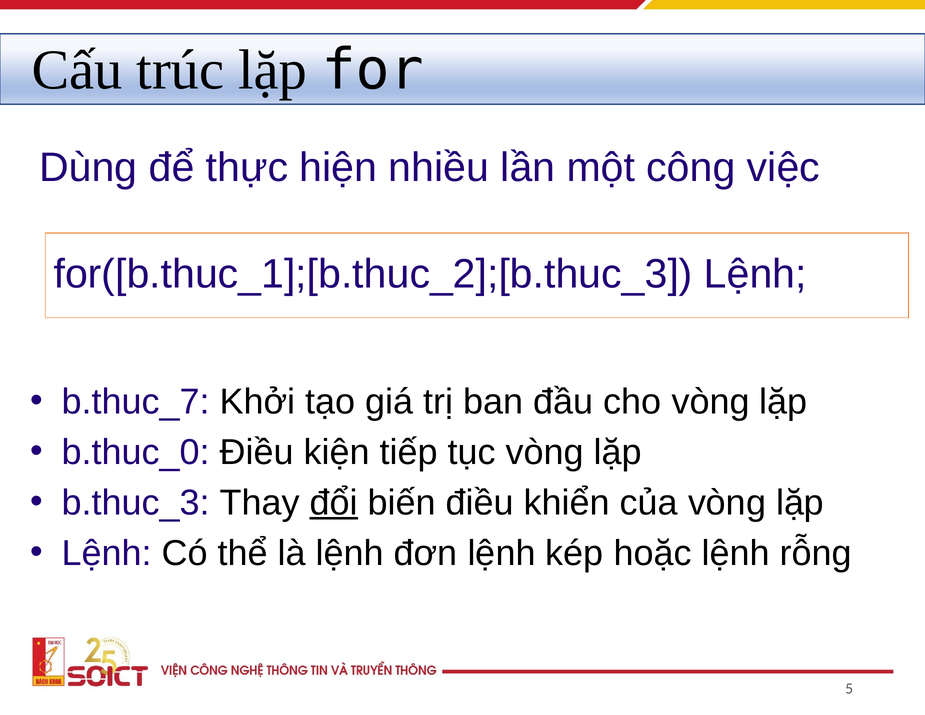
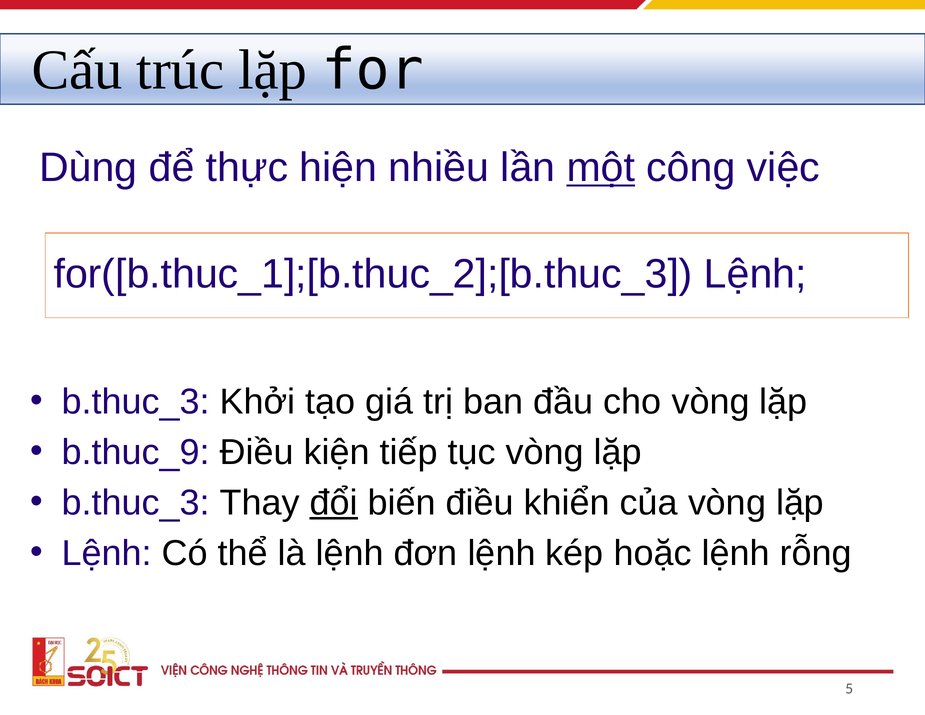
một underline: none -> present (601, 168)
b.thuc_7: b.thuc_7 -> b.thuc_3 (136, 402)
b.thuc_0: b.thuc_0 -> b.thuc_9 (136, 452)
